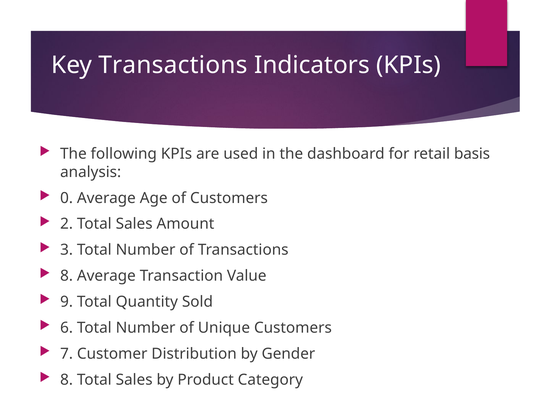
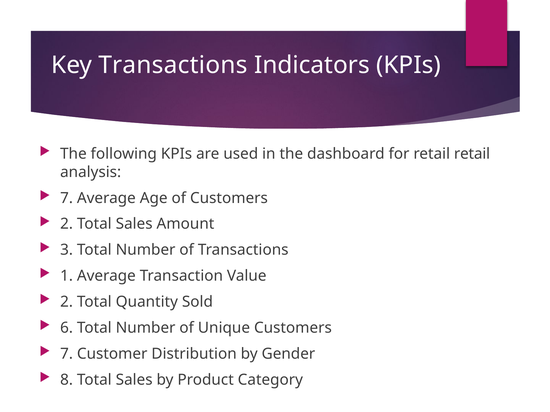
retail basis: basis -> retail (472, 154)
0: 0 -> 7 (67, 198)
8: 8 -> 1 (67, 276)
9: 9 -> 2 (67, 302)
